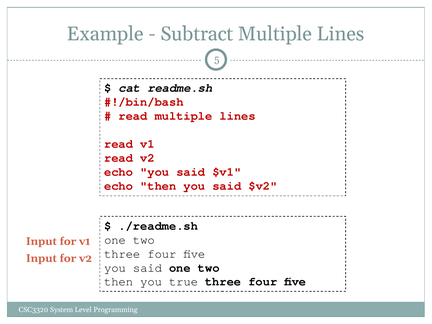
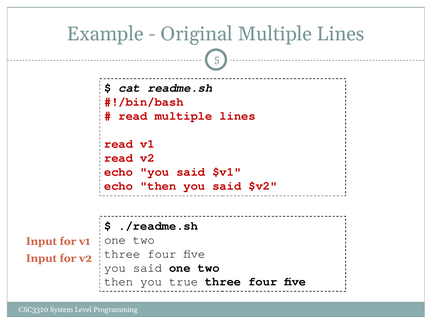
Subtract: Subtract -> Original (197, 34)
